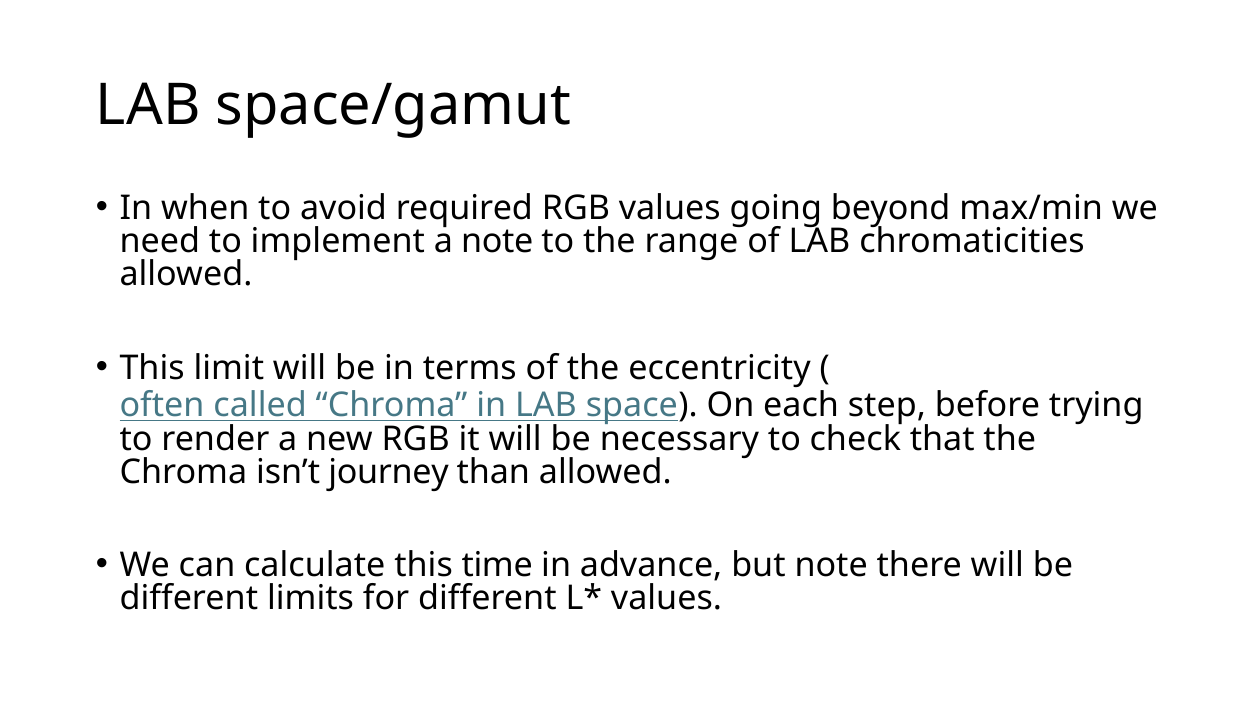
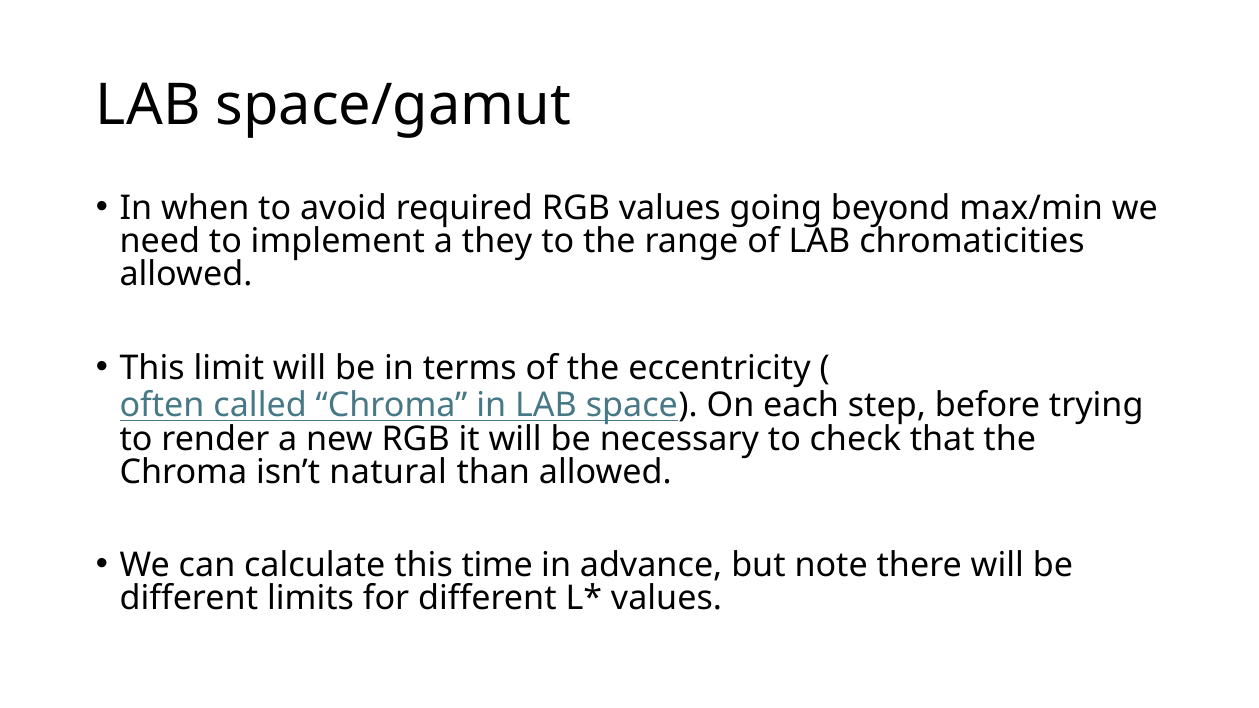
a note: note -> they (497, 242)
journey: journey -> natural (388, 472)
